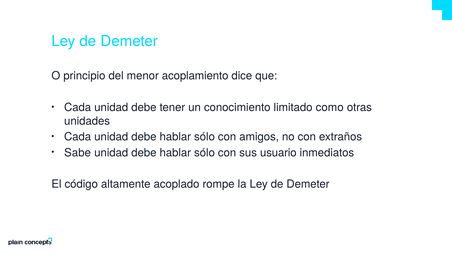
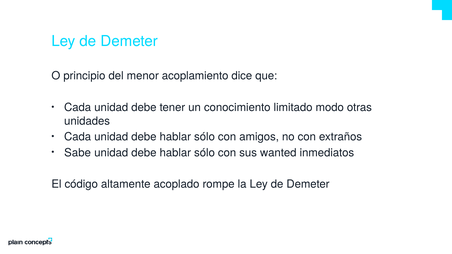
como: como -> modo (330, 108)
usuario: usuario -> wanted (278, 153)
